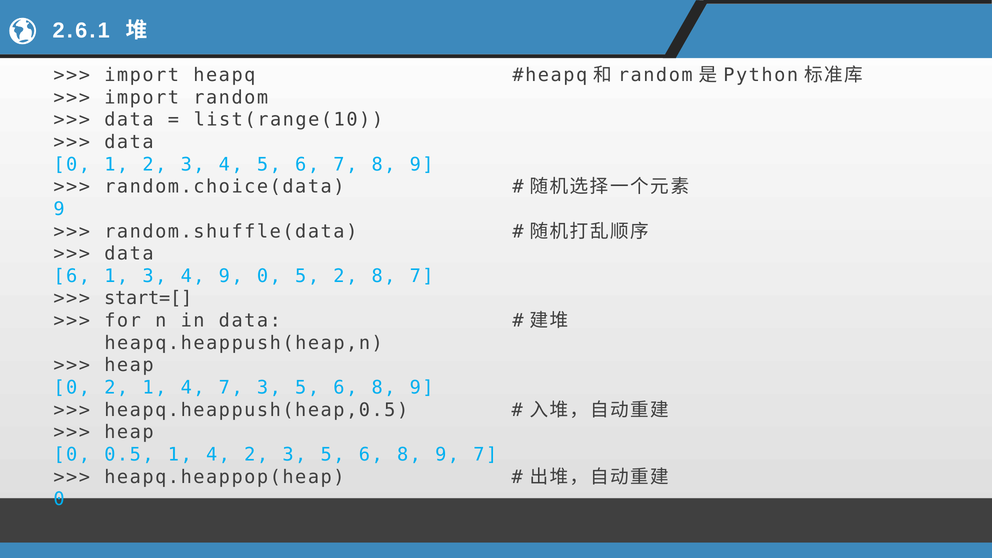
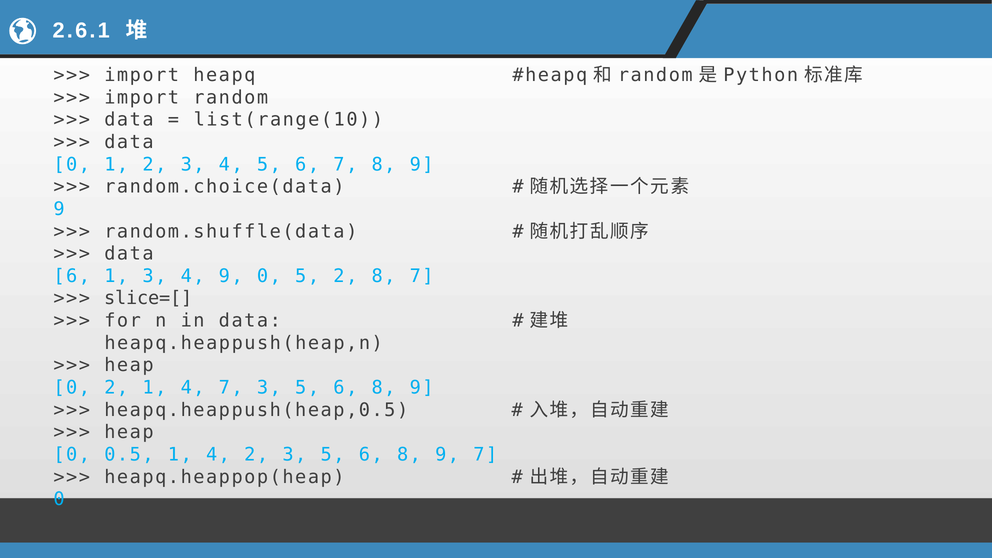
start=[: start=[ -> slice=[ (148, 298)
